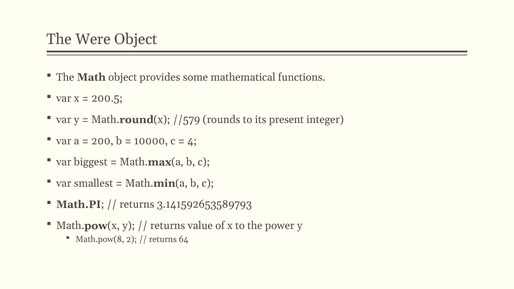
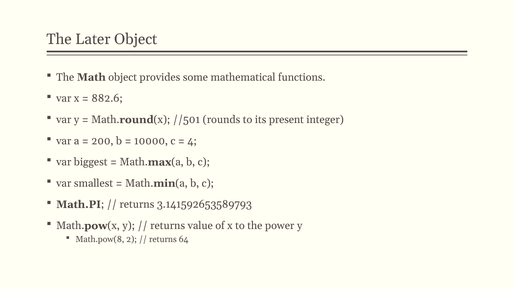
Were: Were -> Later (93, 39)
200.5: 200.5 -> 882.6 (107, 98)
//579: //579 -> //501 (187, 120)
